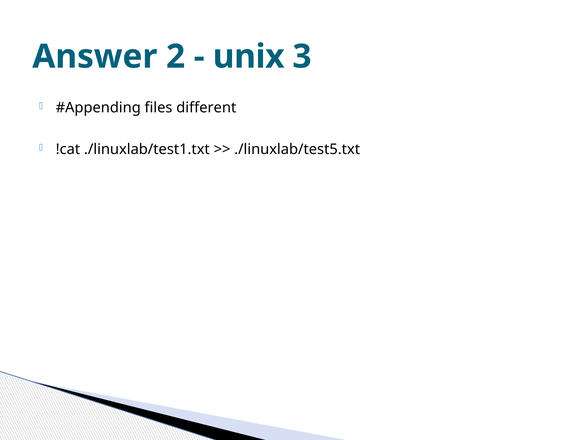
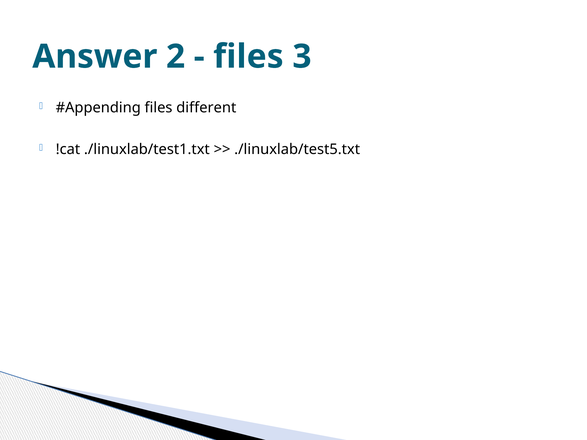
unix: unix -> files (248, 57)
